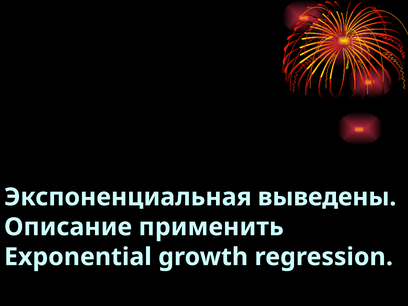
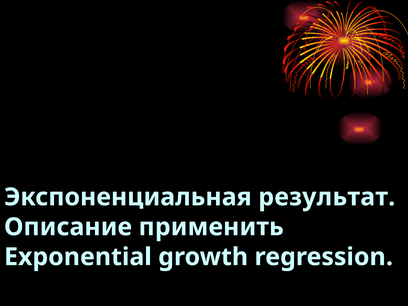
выведены: выведены -> результат (327, 197)
